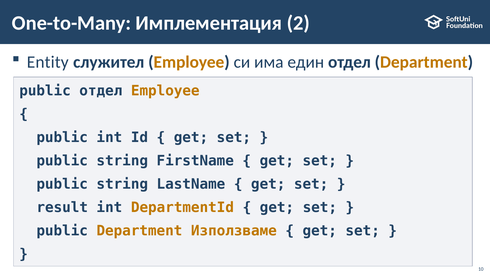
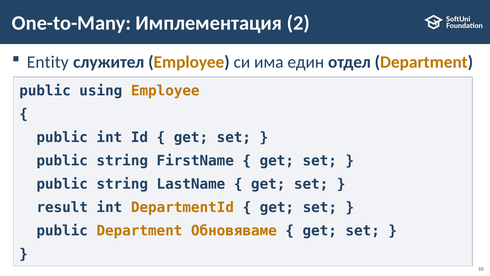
public отдел: отдел -> using (101, 91)
Използваме: Използваме -> Обновяваме (234, 231)
